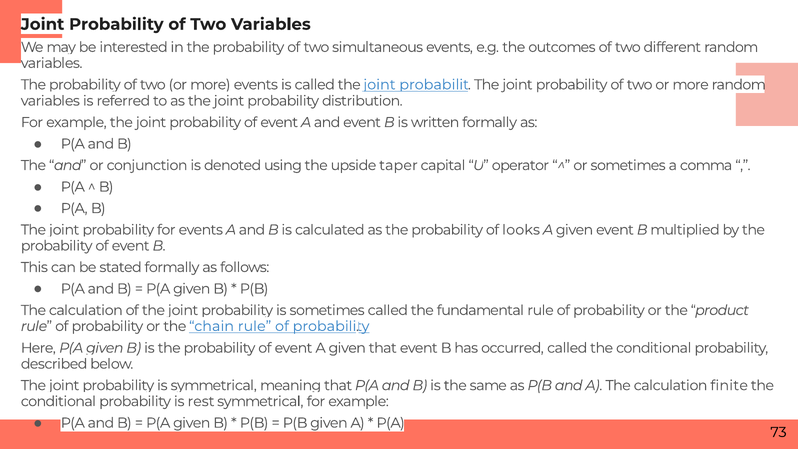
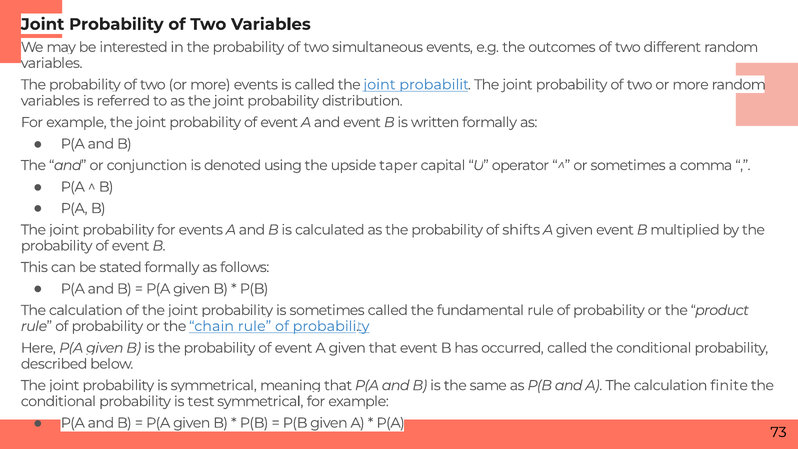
looks: looks -> shifts (521, 230)
rest: rest -> test (201, 401)
